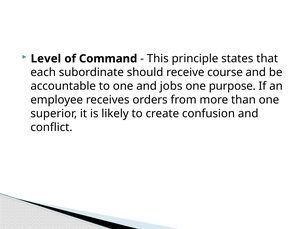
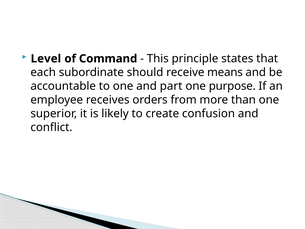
course: course -> means (225, 72)
jobs: jobs -> part (171, 86)
